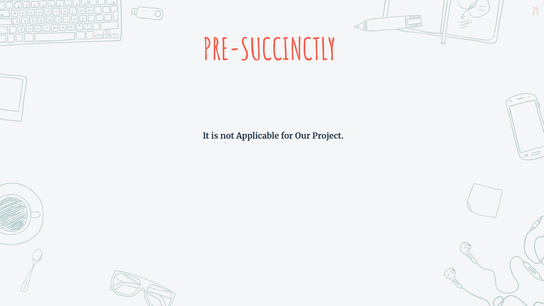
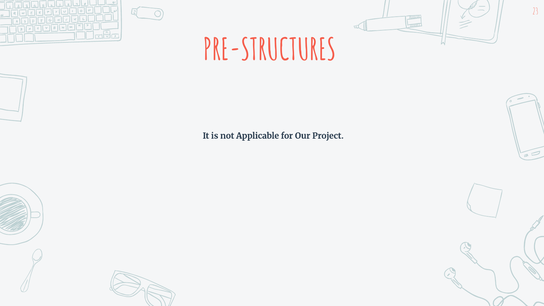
PRE-SUCCINCTLY: PRE-SUCCINCTLY -> PRE-STRUCTURES (270, 50)
